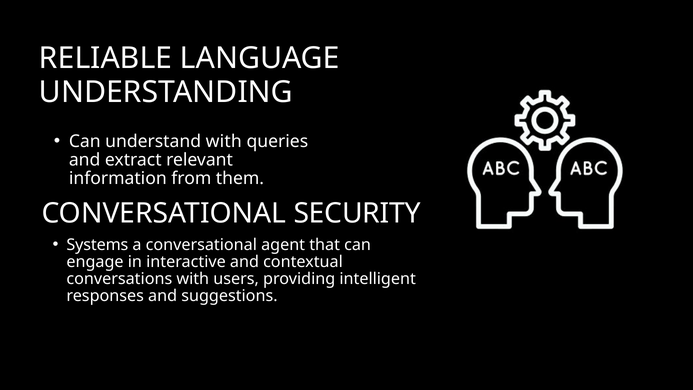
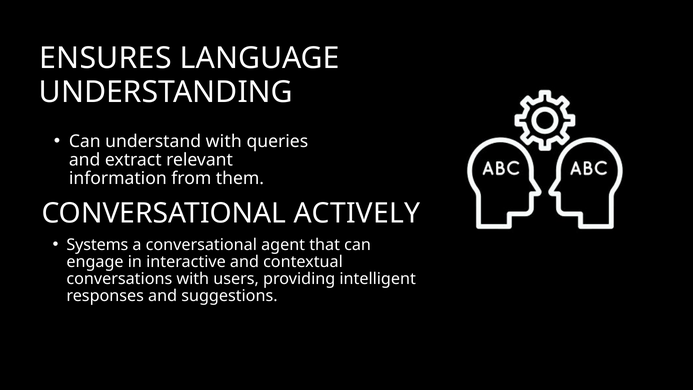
RELIABLE: RELIABLE -> ENSURES (105, 58)
SECURITY: SECURITY -> ACTIVELY (357, 213)
